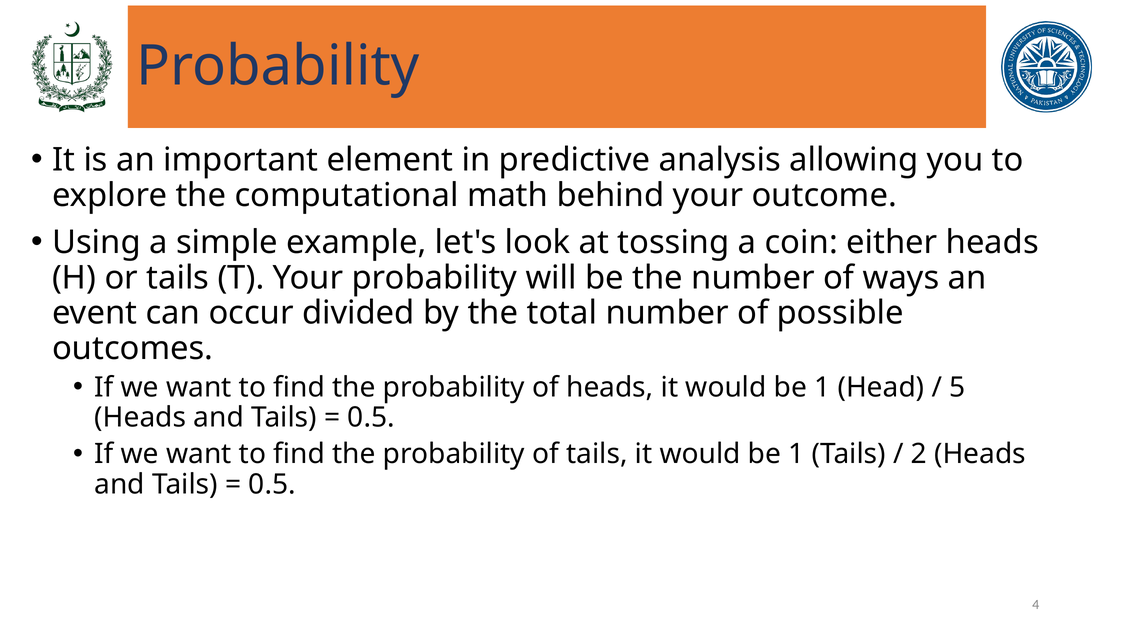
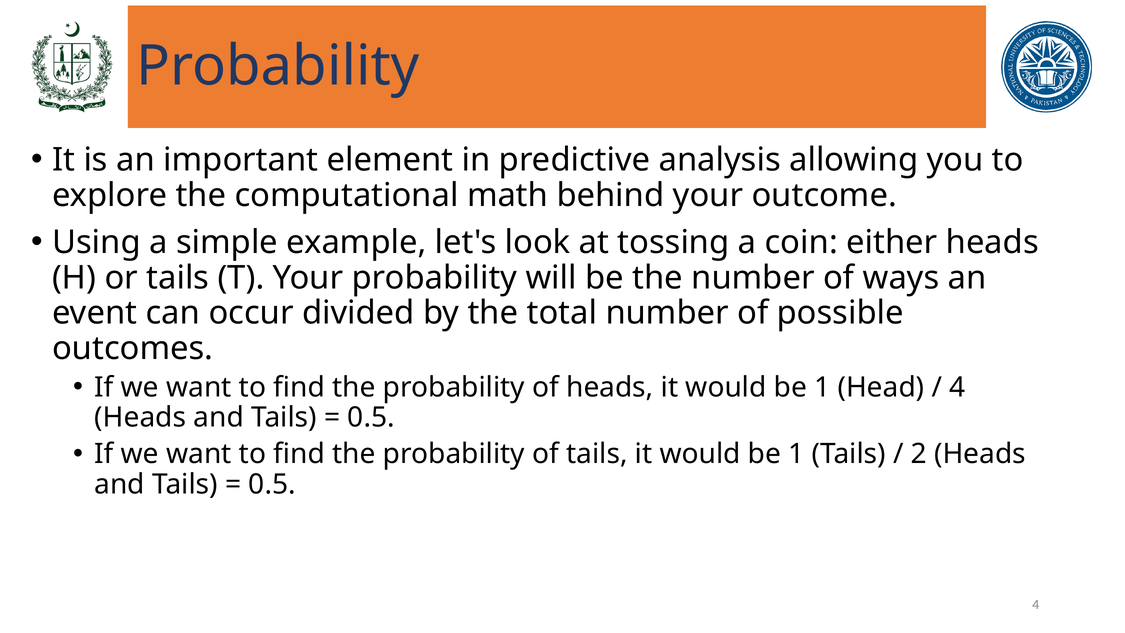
5: 5 -> 4 (957, 387)
